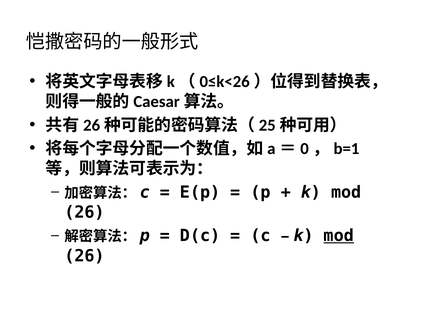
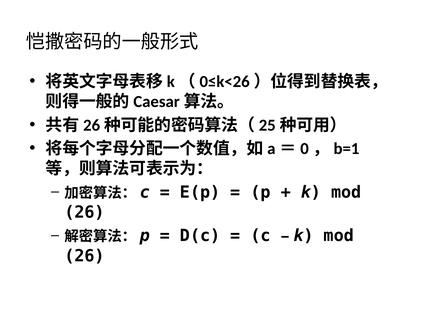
mod underline: present -> none (339, 236)
